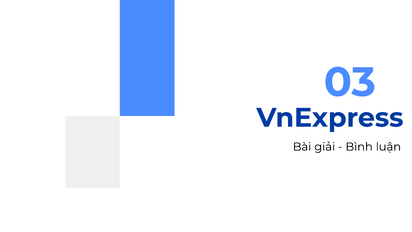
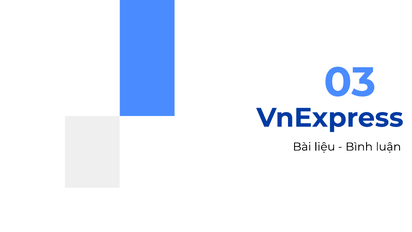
giải: giải -> liệu (325, 147)
